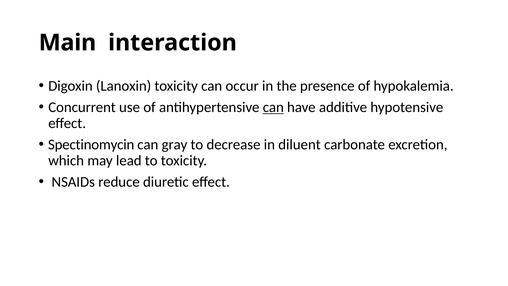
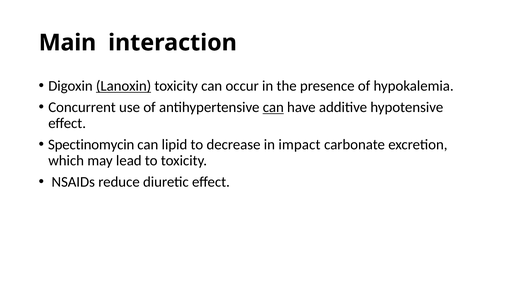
Lanoxin underline: none -> present (124, 86)
gray: gray -> lipid (174, 144)
diluent: diluent -> impact (299, 144)
